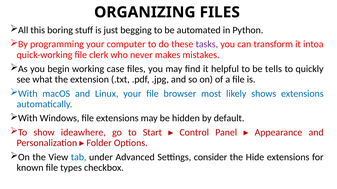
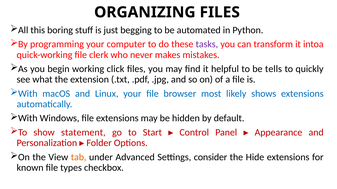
case: case -> click (116, 69)
ideawhere: ideawhere -> statement (83, 133)
tab colour: blue -> orange (79, 157)
